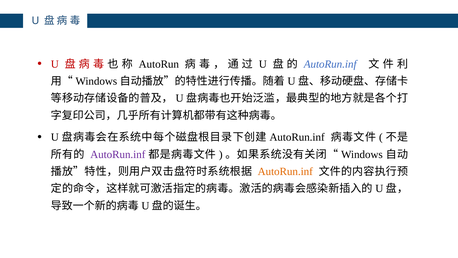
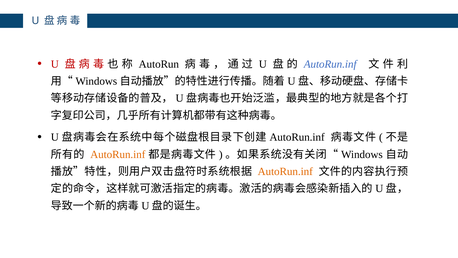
AutoRun.inf colour: purple -> orange (118, 154)
